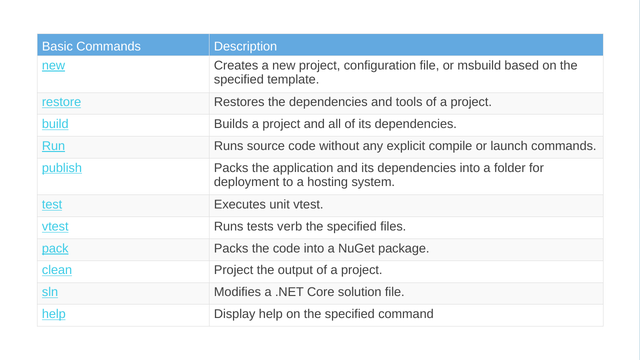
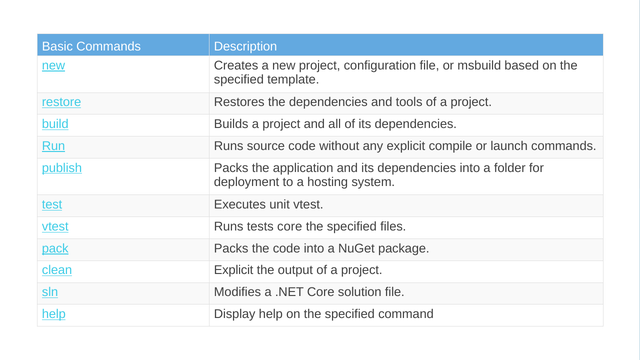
tests verb: verb -> core (290, 227)
clean Project: Project -> Explicit (234, 270)
